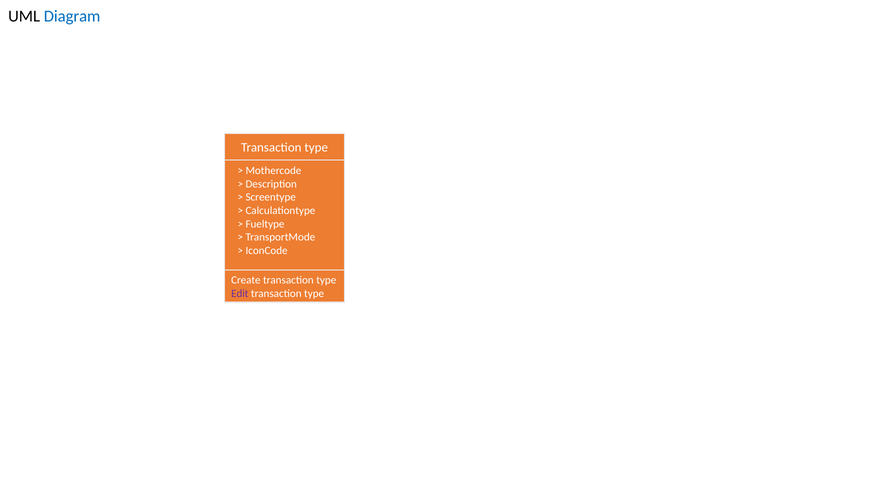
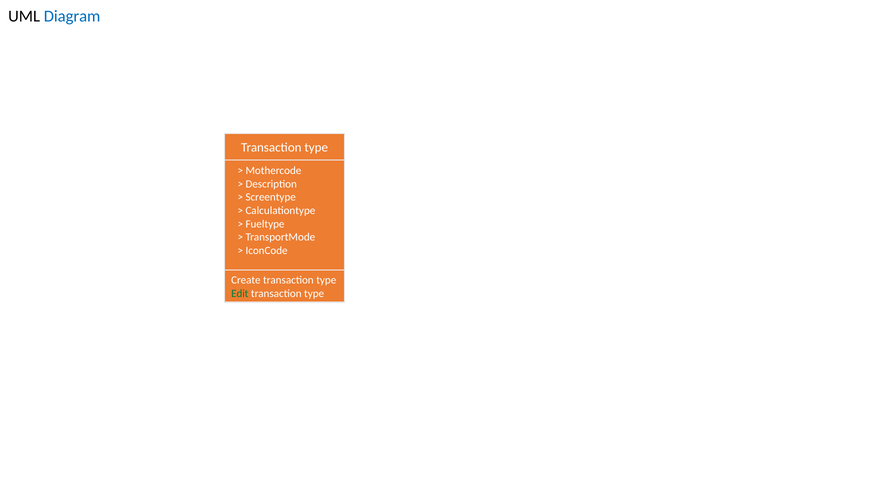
Edit colour: purple -> green (240, 294)
